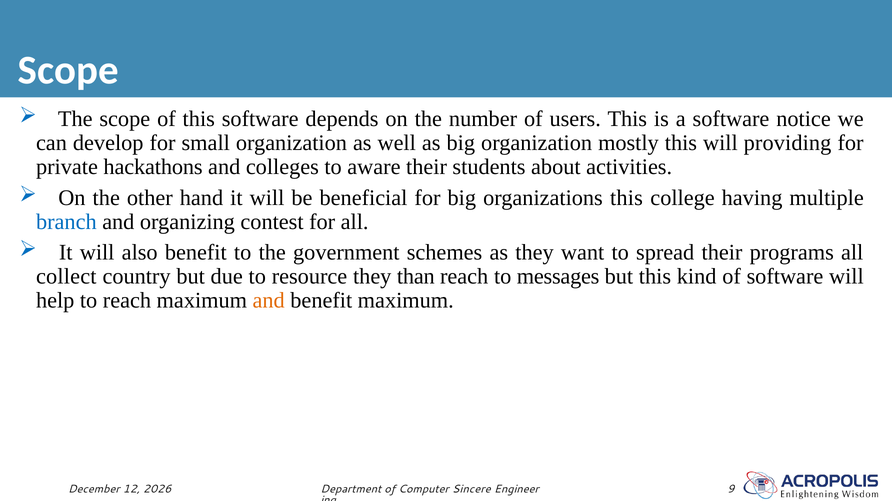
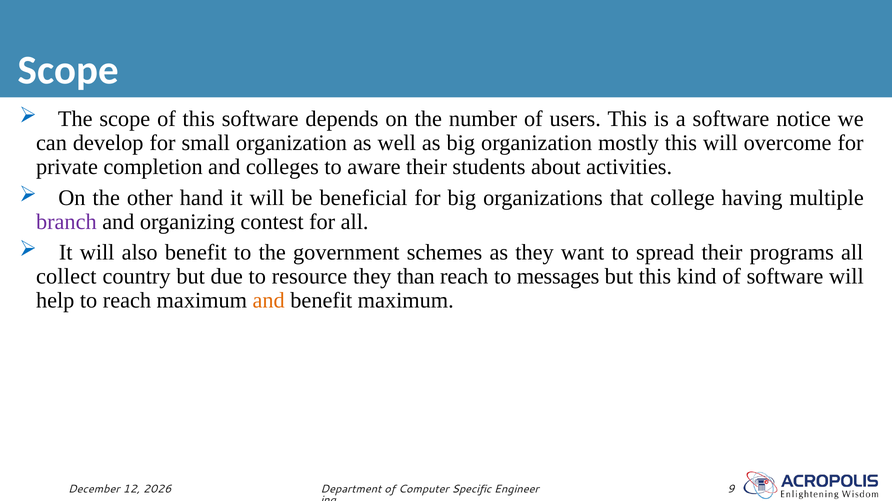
providing: providing -> overcome (788, 143)
hackathons: hackathons -> completion (153, 167)
organizations this: this -> that (627, 198)
branch colour: blue -> purple (66, 222)
Sincere: Sincere -> Specific (472, 490)
